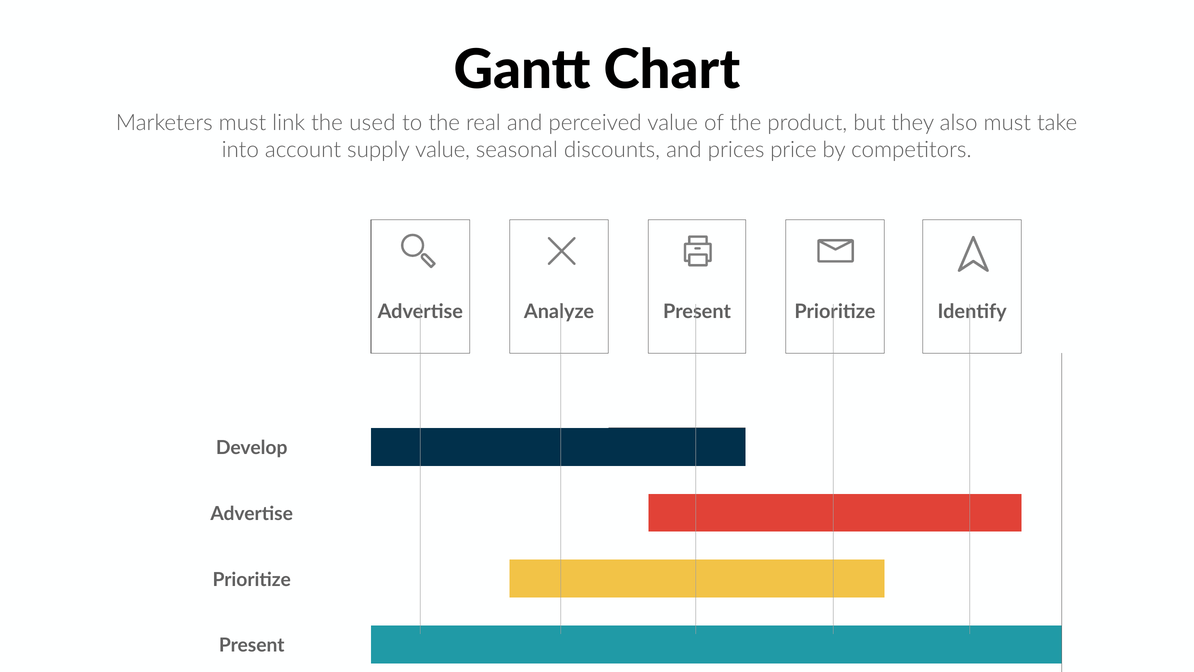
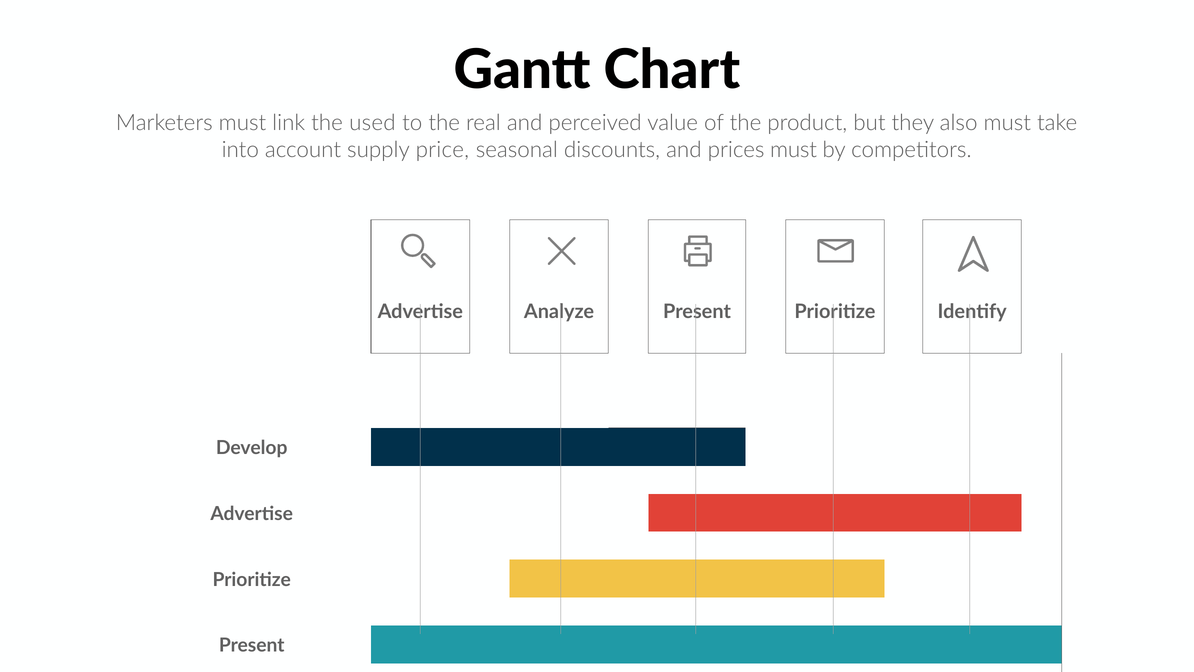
supply value: value -> price (442, 150)
prices price: price -> must (794, 150)
